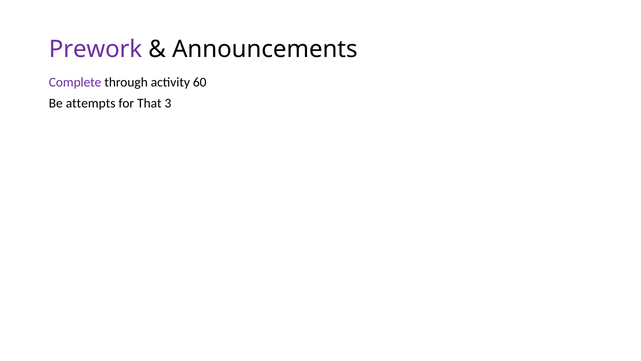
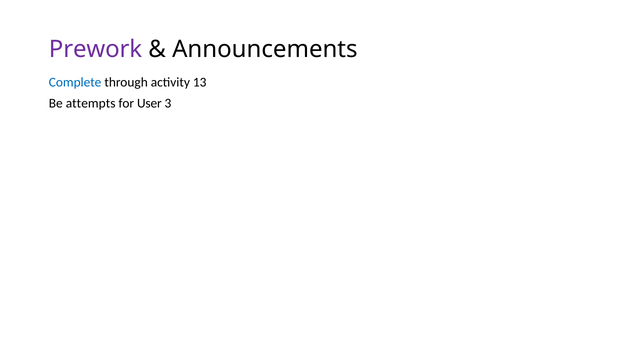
Complete colour: purple -> blue (75, 82)
60: 60 -> 13 (200, 82)
That: That -> User (149, 103)
